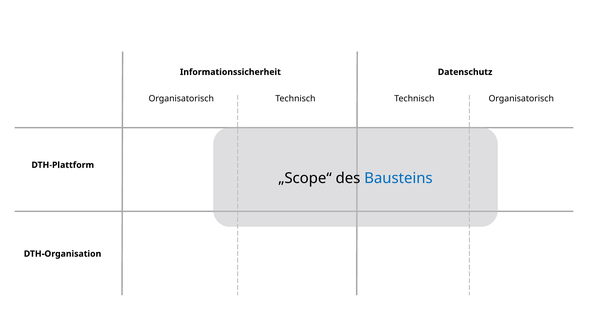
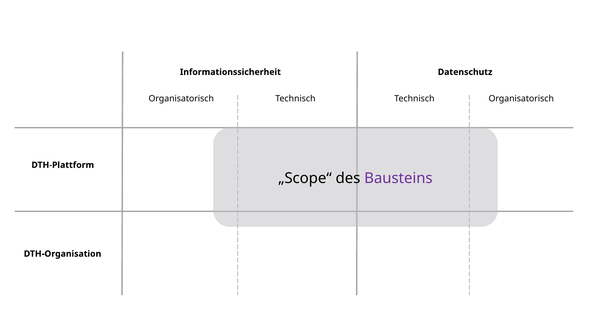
Bausteins colour: blue -> purple (398, 178)
